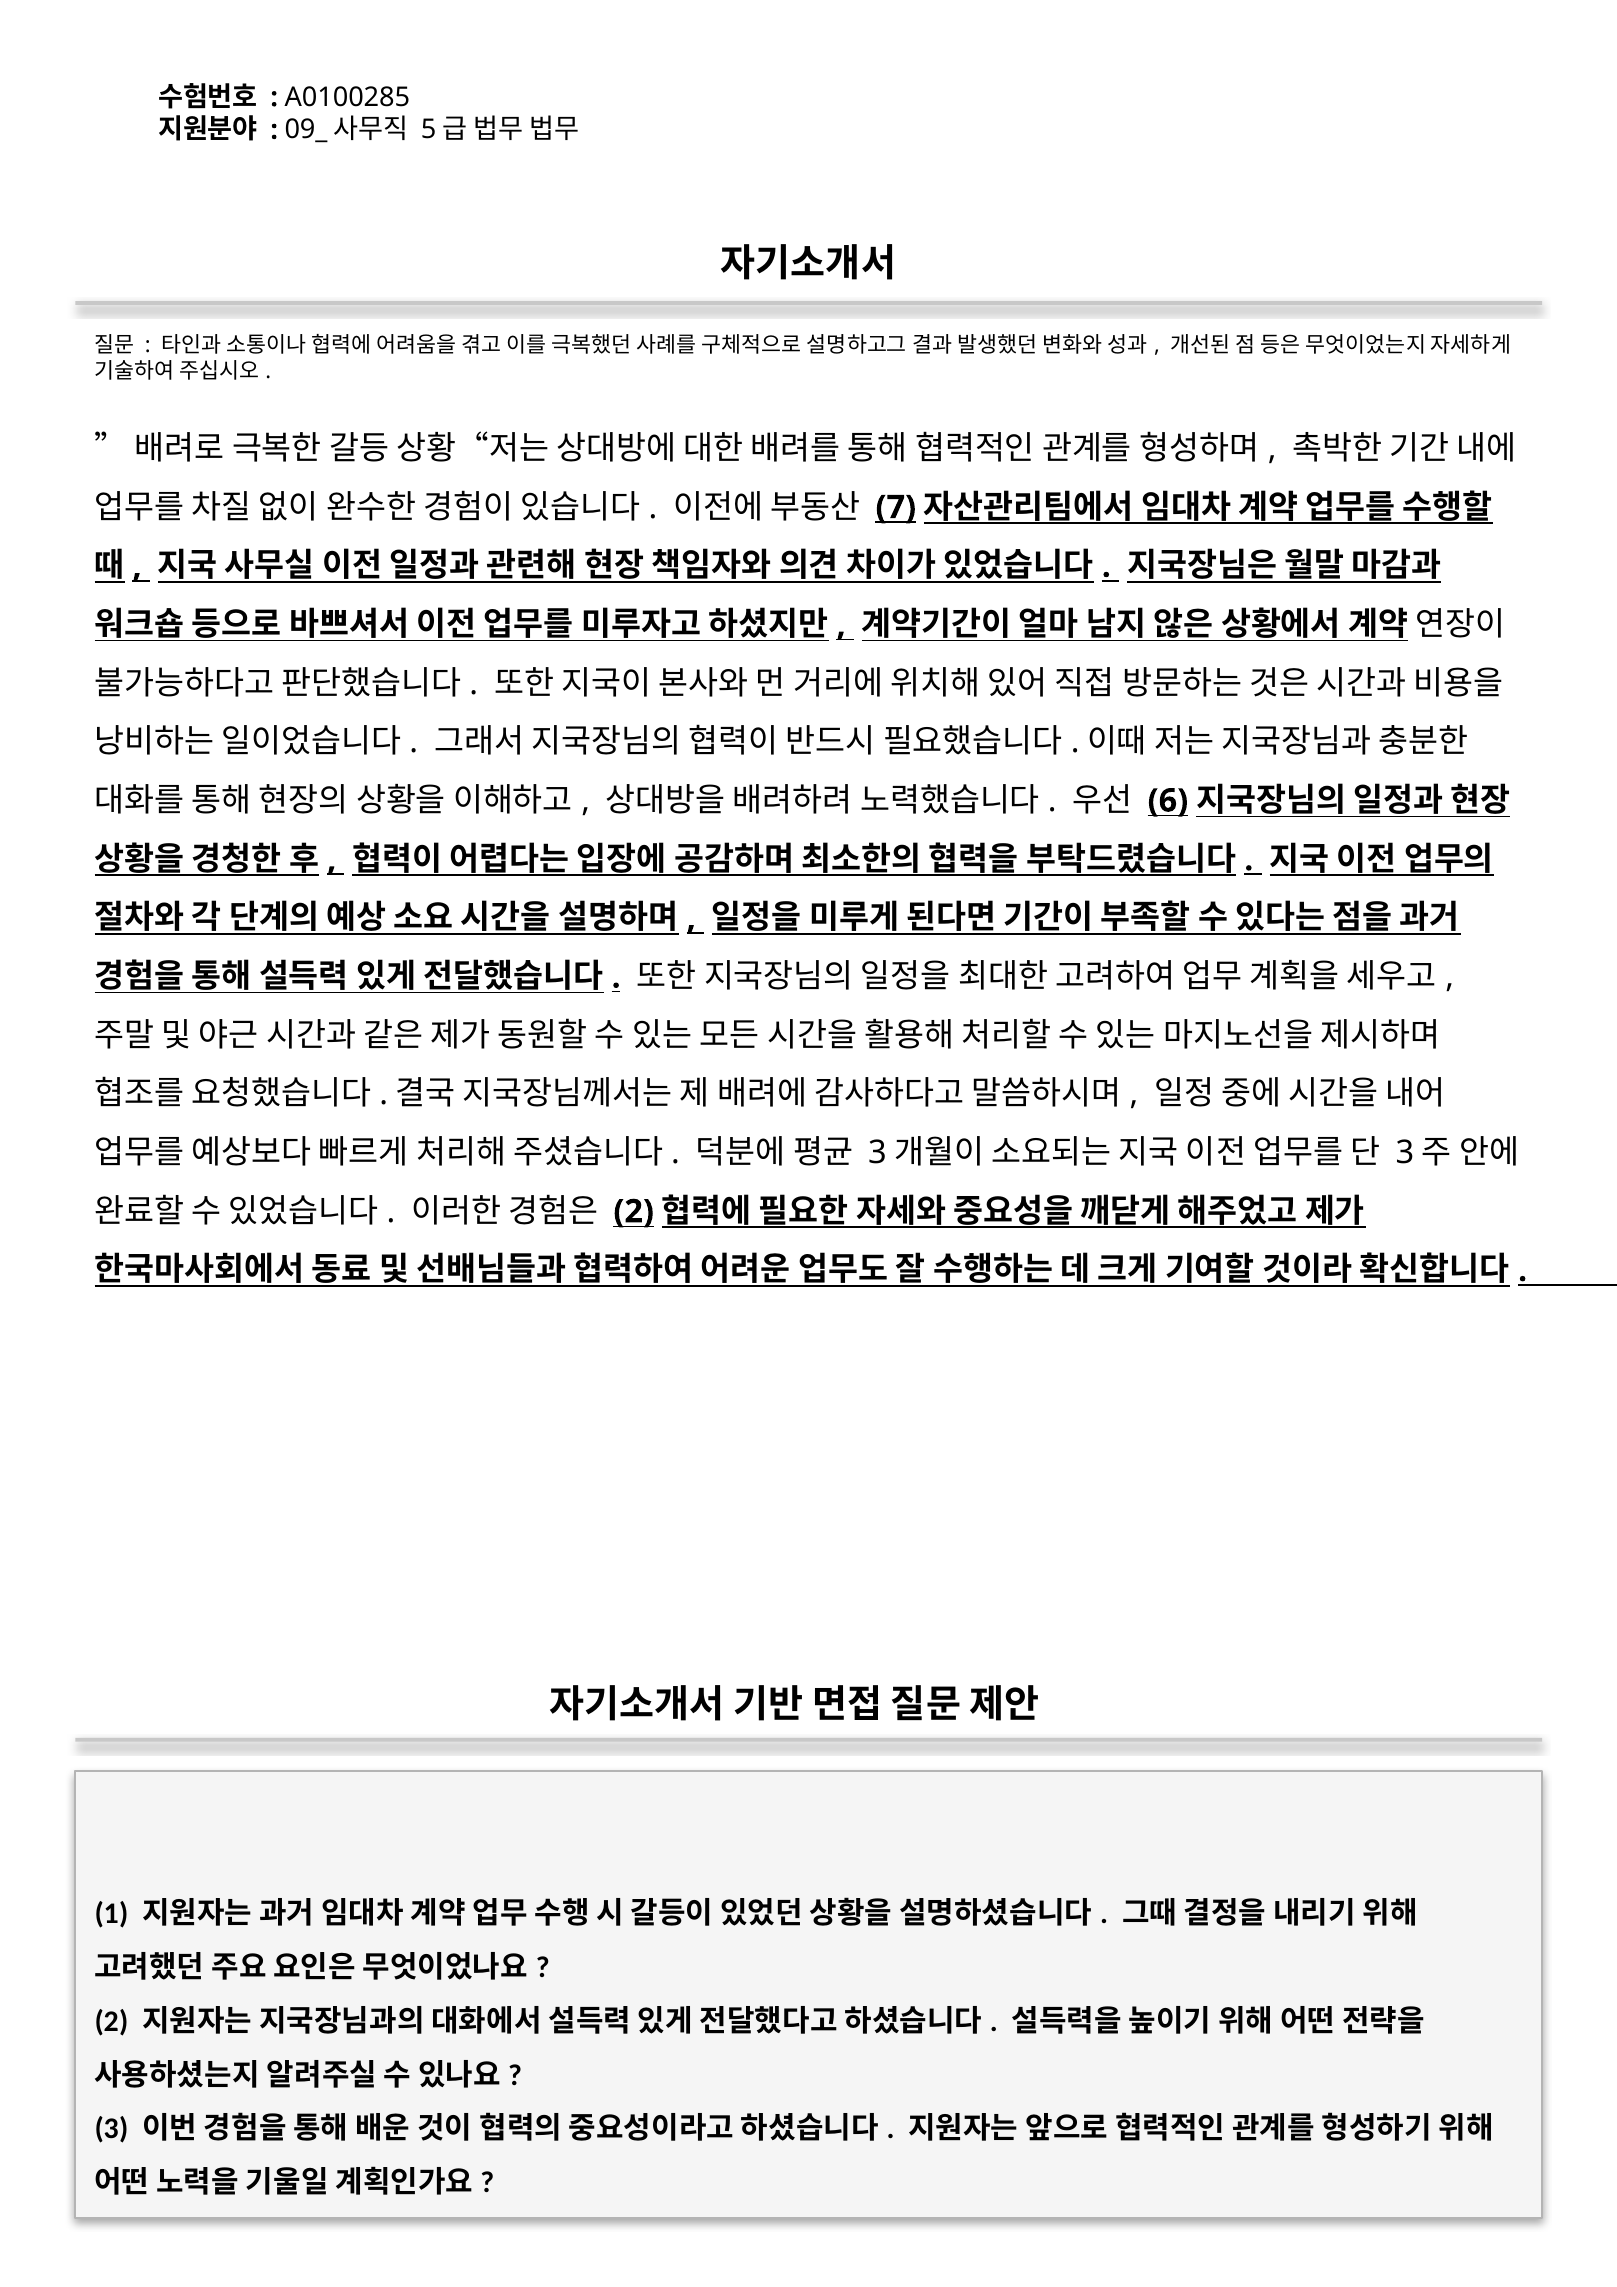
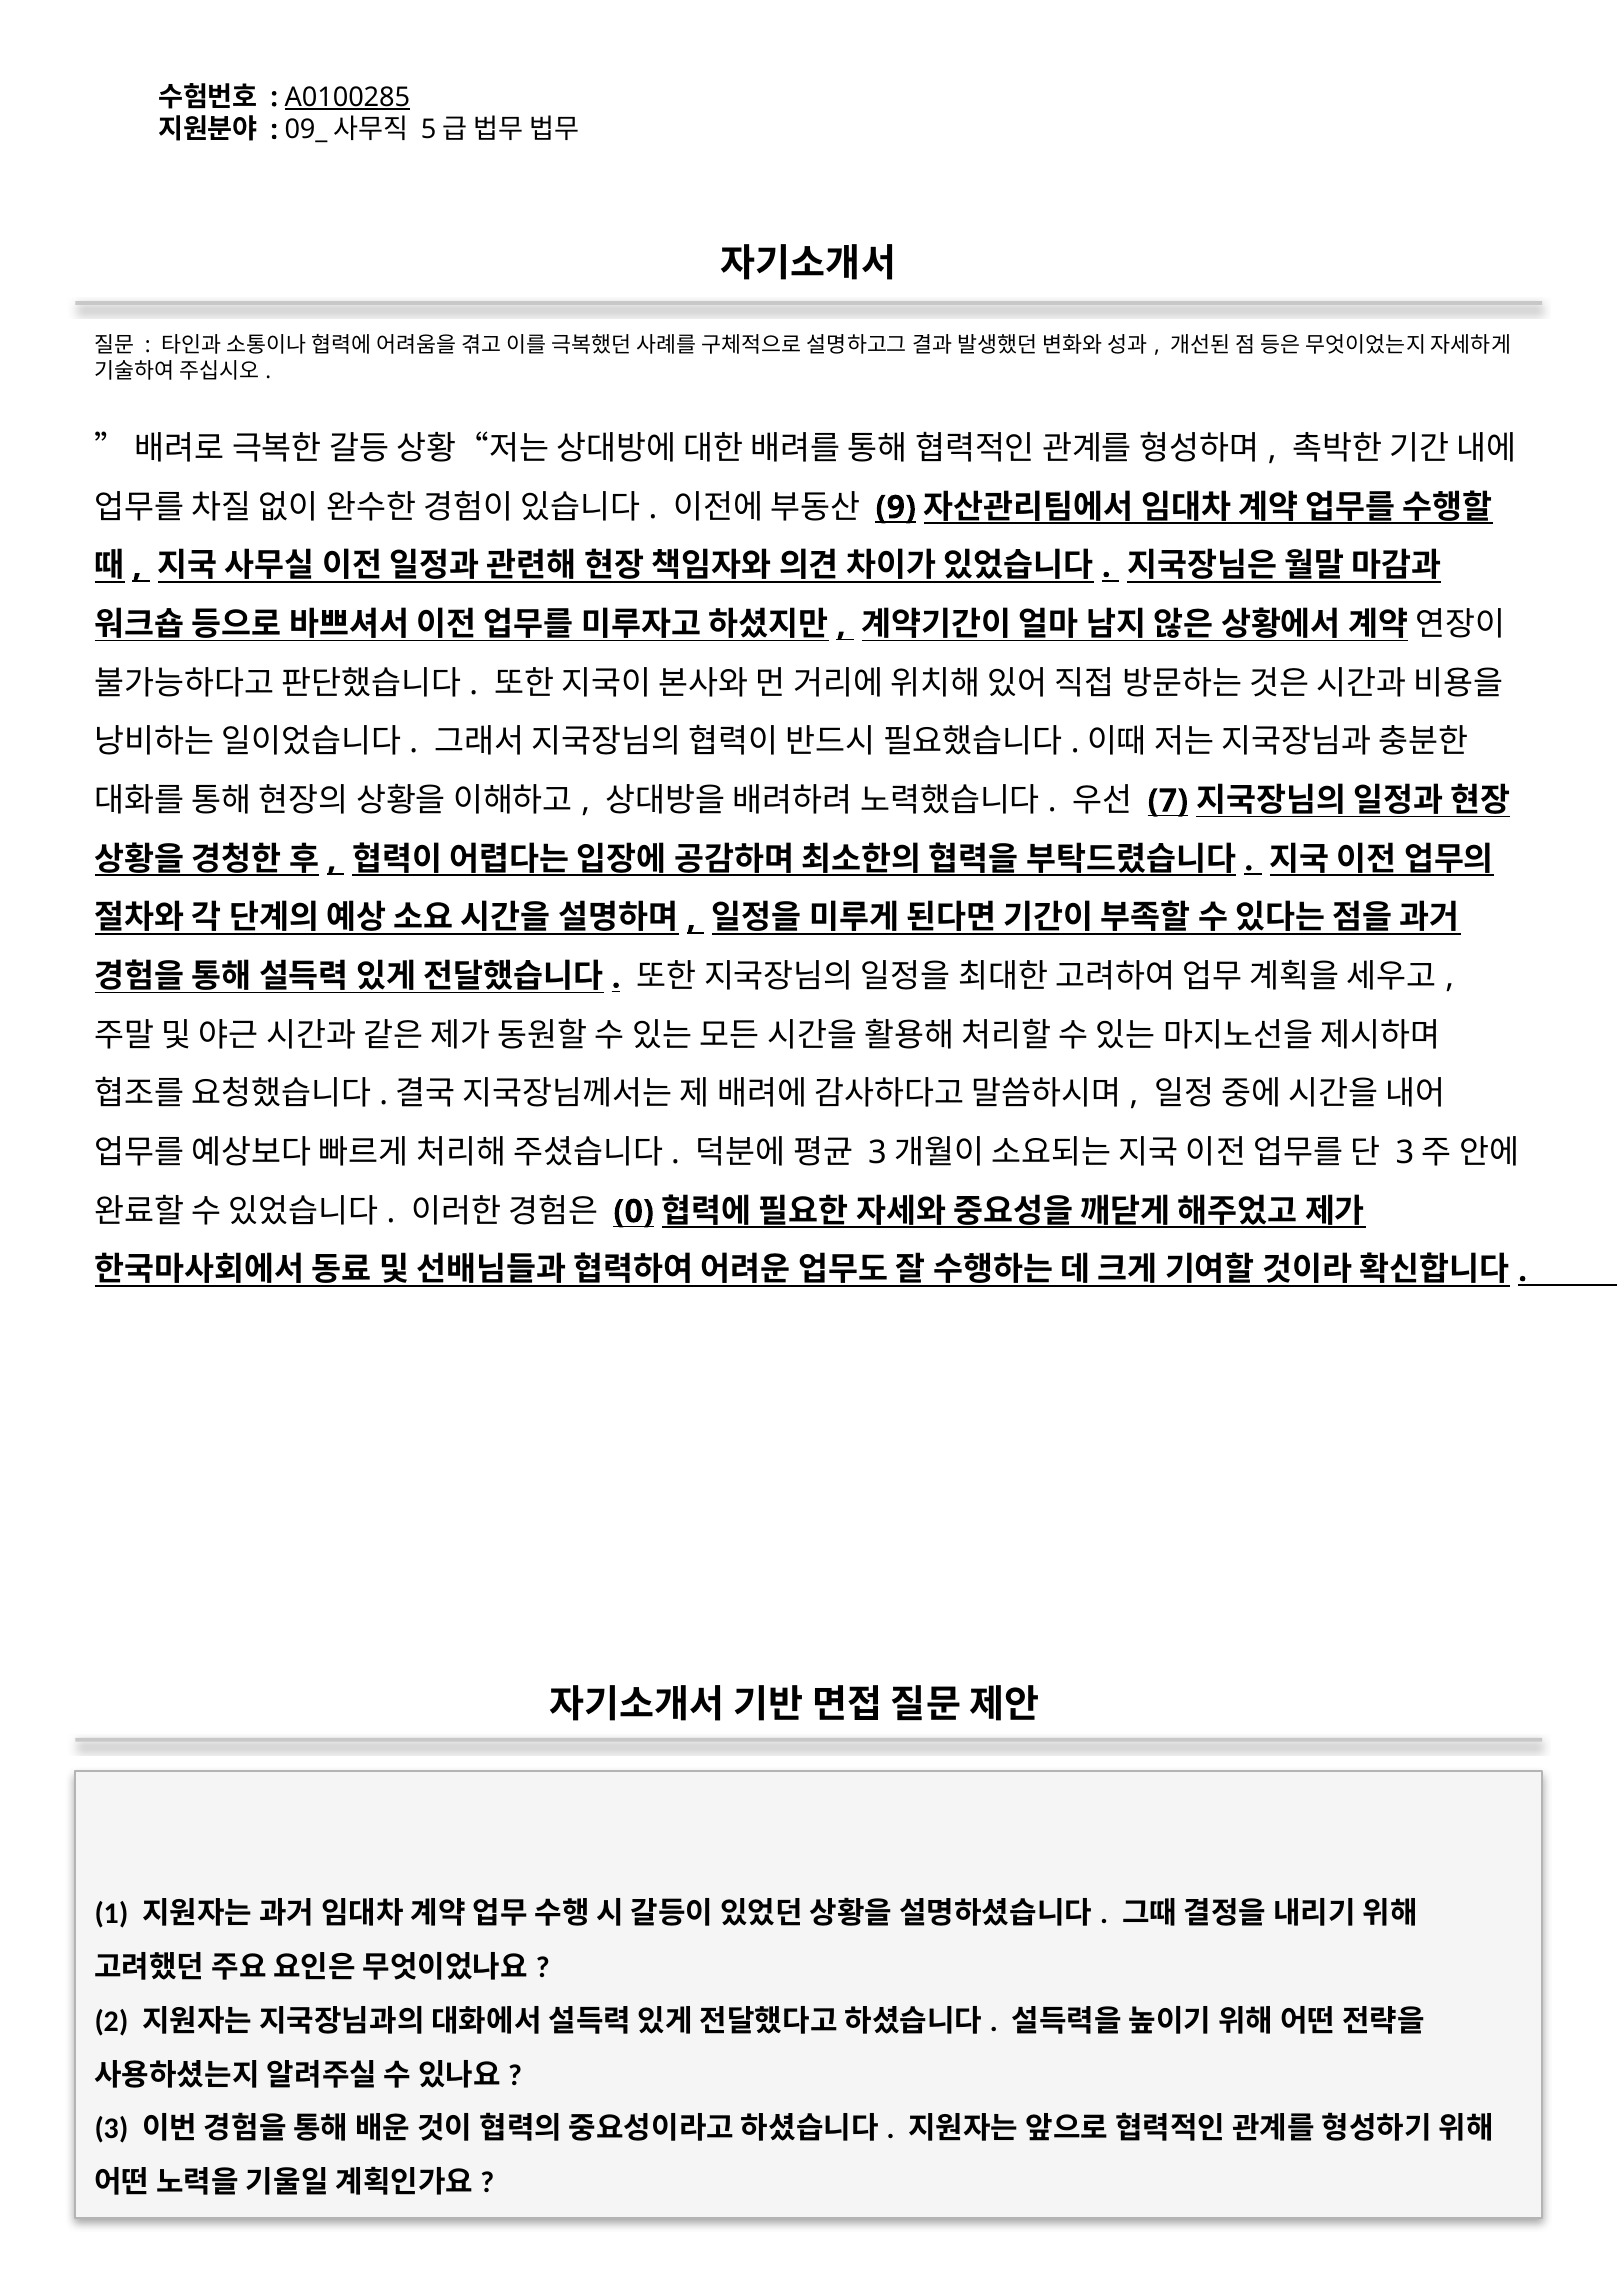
A0100285 underline: none -> present (347, 97)
7: 7 -> 9 (896, 507)
6: 6 -> 7 (1168, 801)
2: 2 -> 0 (634, 1211)
